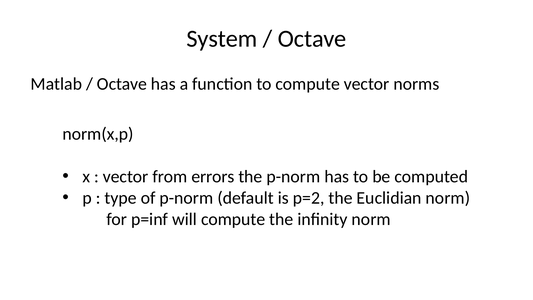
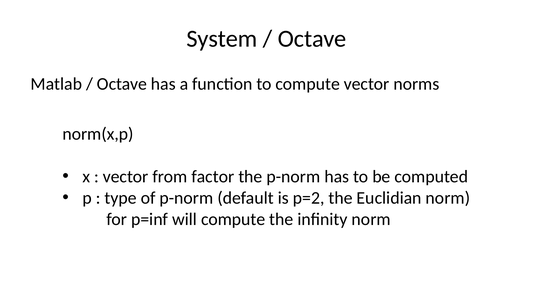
errors: errors -> factor (213, 176)
